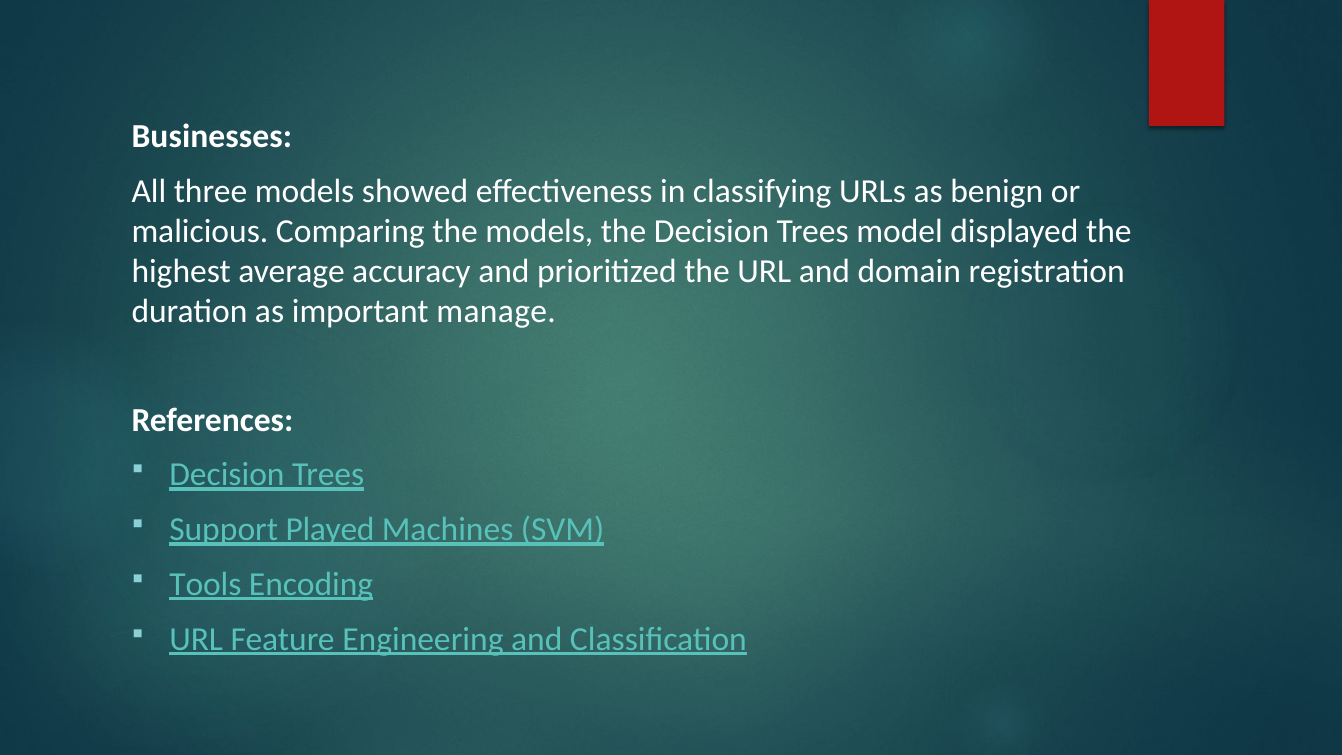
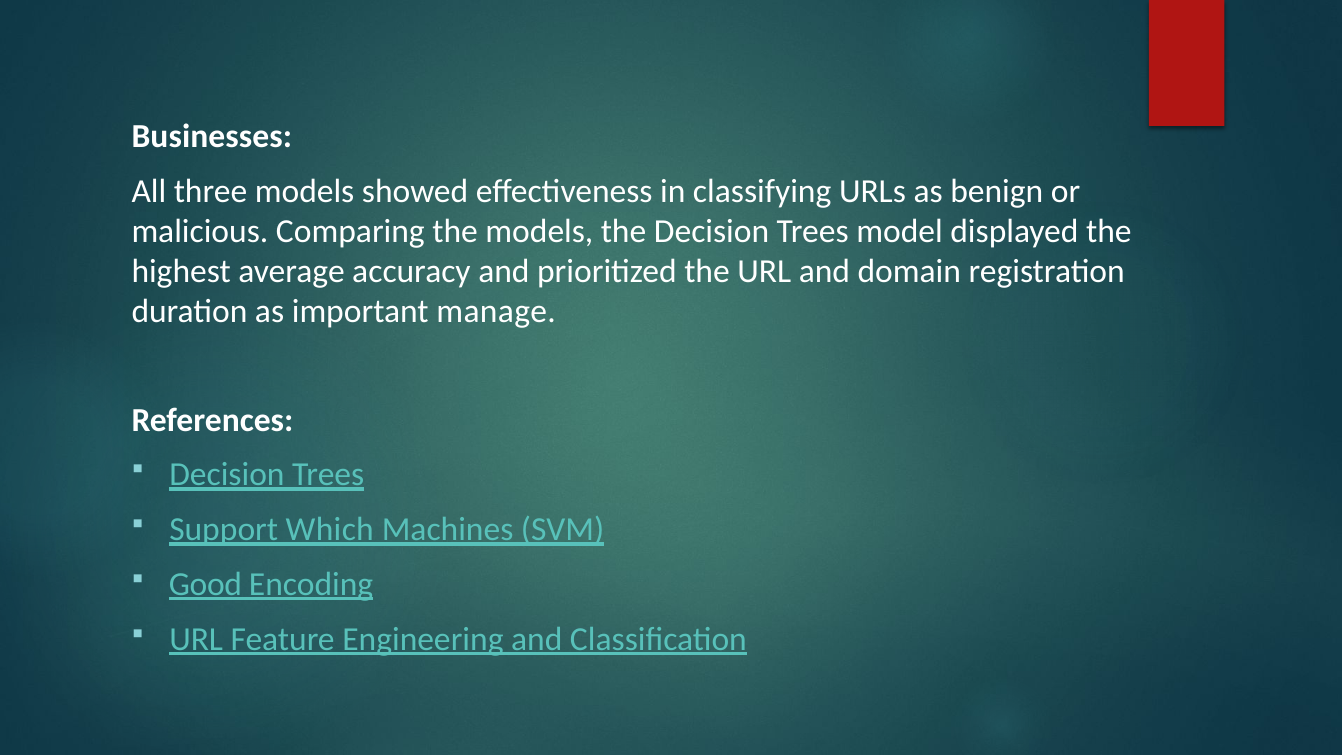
Played: Played -> Which (330, 529)
Tools: Tools -> Good (205, 584)
